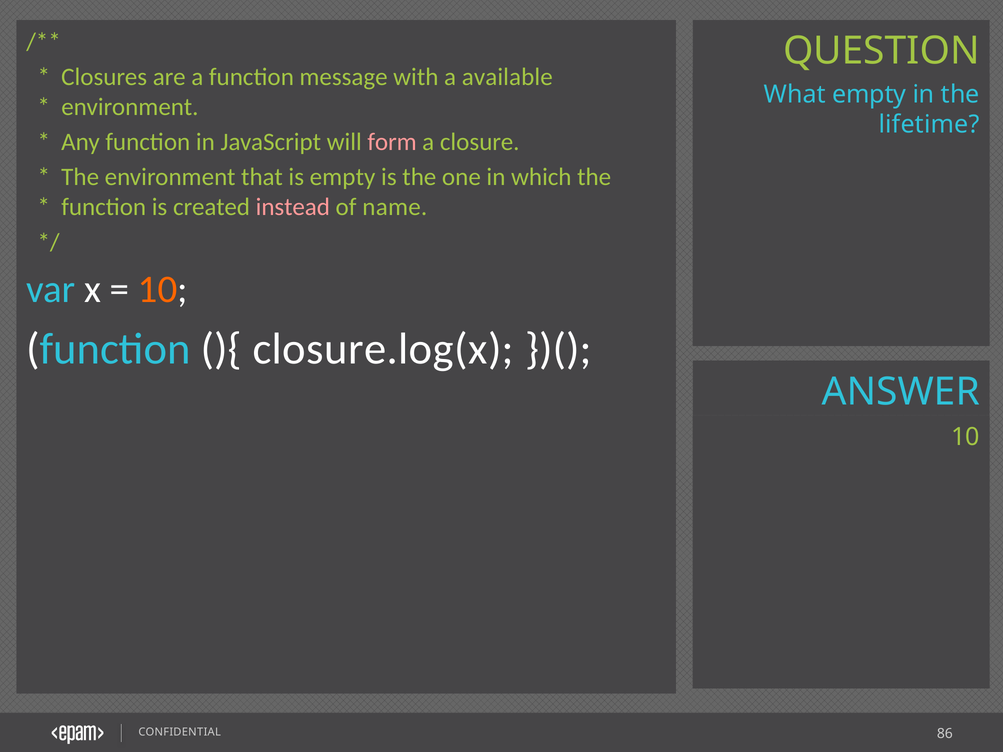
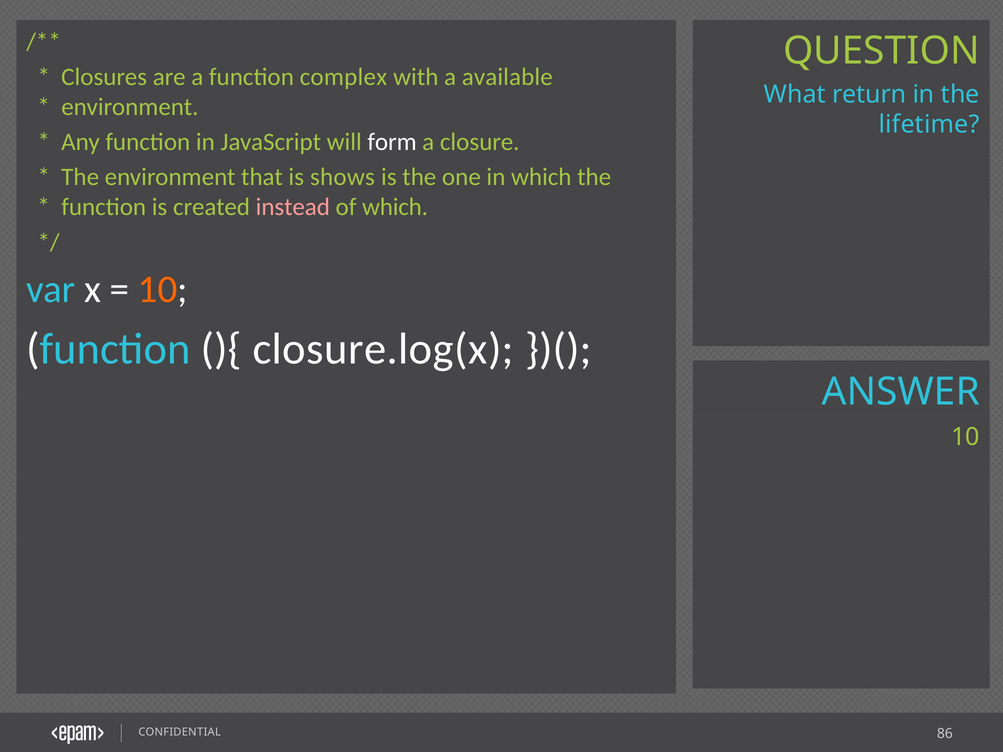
message: message -> complex (343, 77)
What empty: empty -> return (869, 95)
form colour: pink -> white (392, 142)
is empty: empty -> shows (342, 177)
of name: name -> which (395, 207)
